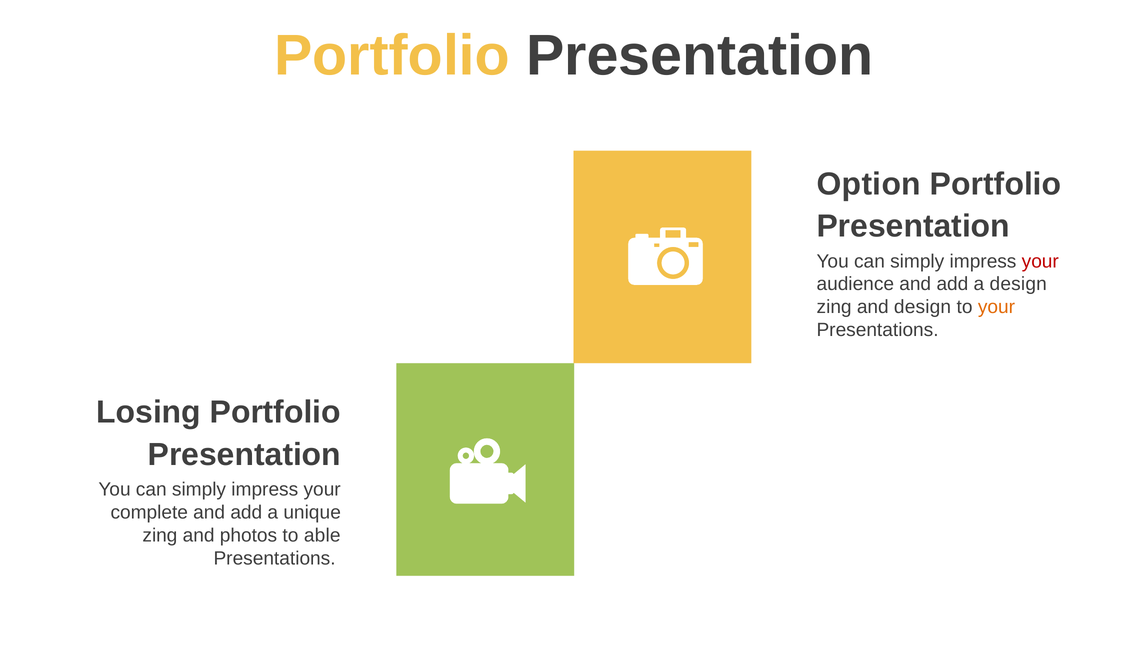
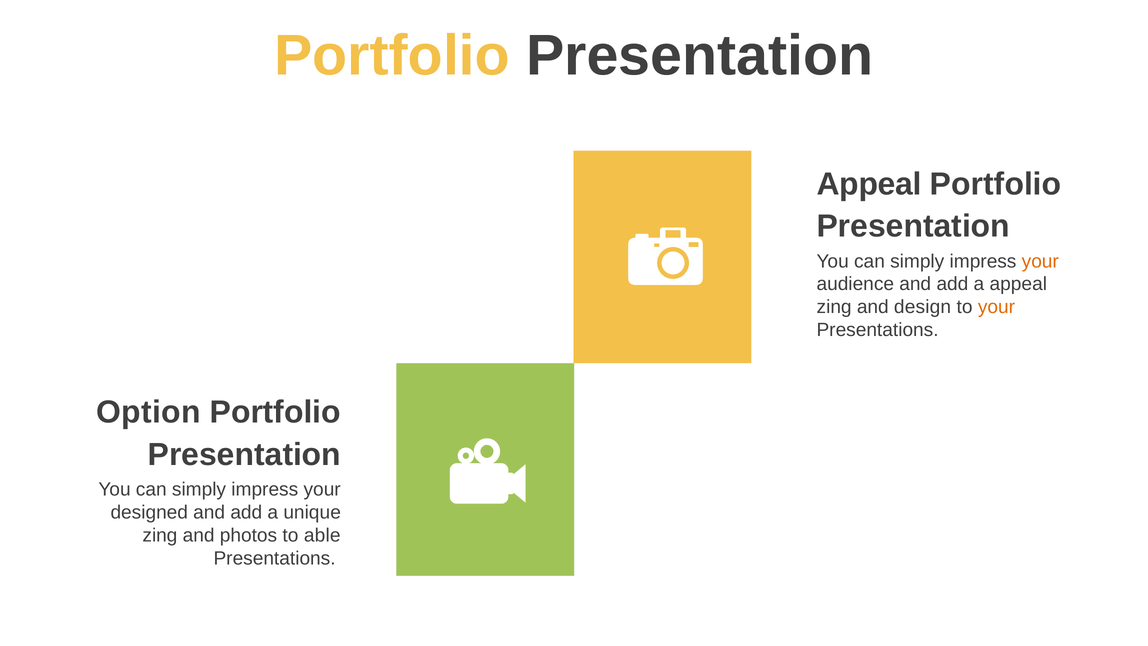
Option: Option -> Appeal (869, 184)
your colour: red -> orange (1040, 261)
a design: design -> appeal (1018, 284)
Losing: Losing -> Option (148, 412)
complete: complete -> designed (149, 512)
